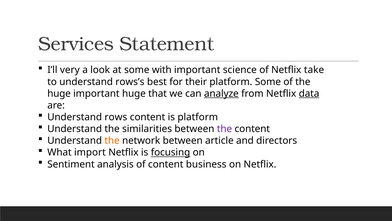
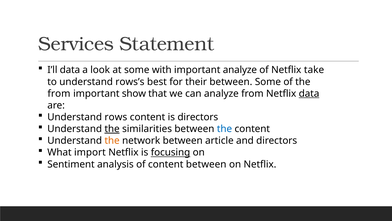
I’ll very: very -> data (70, 70)
important science: science -> analyze (240, 70)
their platform: platform -> between (231, 82)
huge: huge -> from (59, 93)
important huge: huge -> show (134, 93)
analyze underline: present -> none (221, 93)
is platform: platform -> directors (198, 117)
the underline: none -> present (112, 129)
the colour: purple -> blue (224, 129)
content business: business -> between (206, 164)
